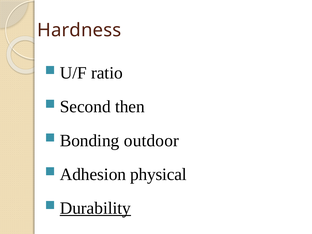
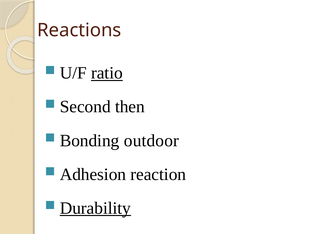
Hardness: Hardness -> Reactions (79, 30)
ratio underline: none -> present (107, 73)
physical: physical -> reaction (158, 174)
